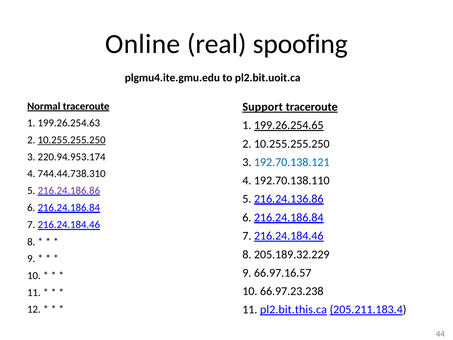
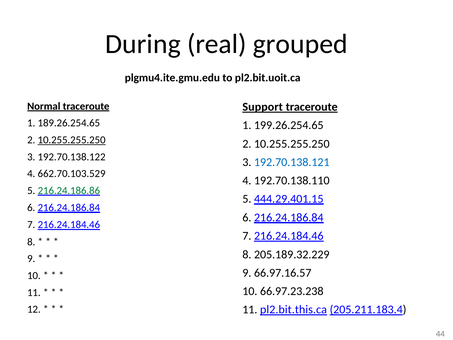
Online: Online -> During (143, 44)
spoofing: spoofing -> grouped (300, 44)
199.26.254.63: 199.26.254.63 -> 189.26.254.65 (69, 123)
199.26.254.65 underline: present -> none (289, 125)
220.94.953.174: 220.94.953.174 -> 192.70.138.122 (72, 157)
744.44.738.310: 744.44.738.310 -> 662.70.103.529 (72, 174)
216.24.186.86 colour: purple -> green (69, 190)
216.24.136.86: 216.24.136.86 -> 444.29.401.15 (289, 199)
